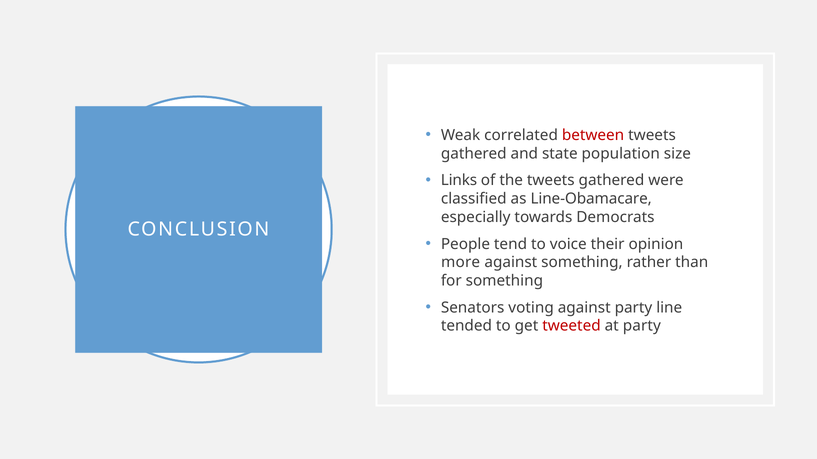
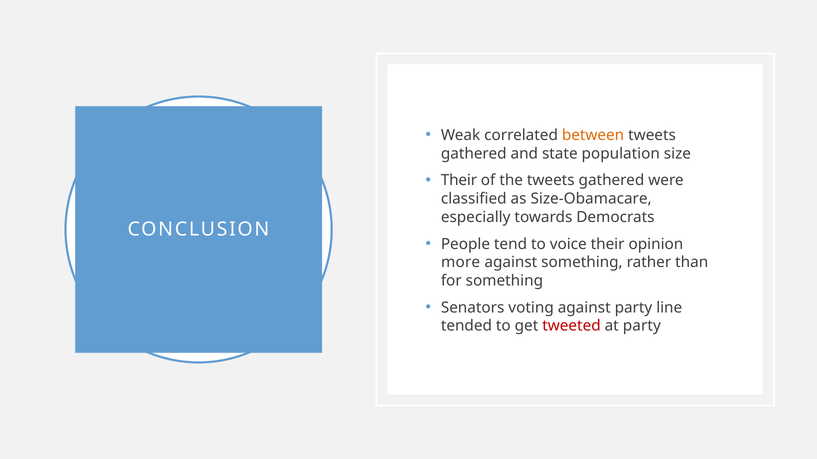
between colour: red -> orange (593, 135)
Links: Links -> Their (459, 181)
Line-Obamacare: Line-Obamacare -> Size-Obamacare (591, 199)
